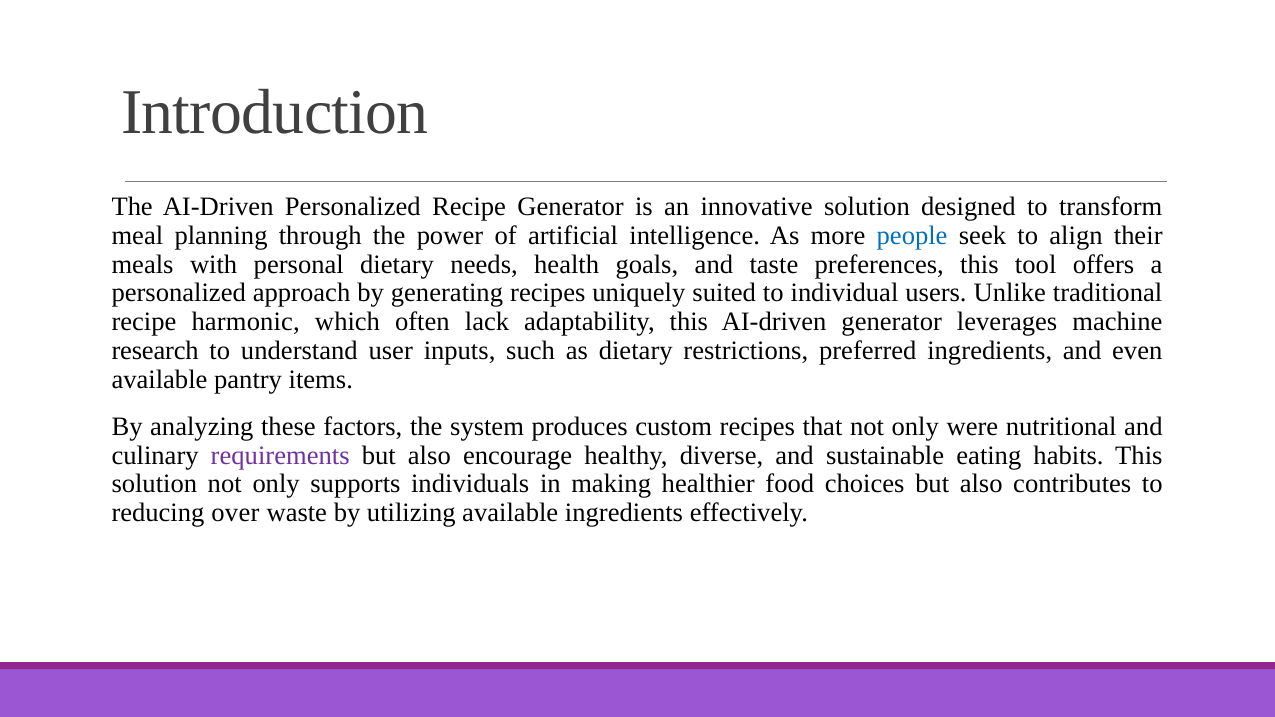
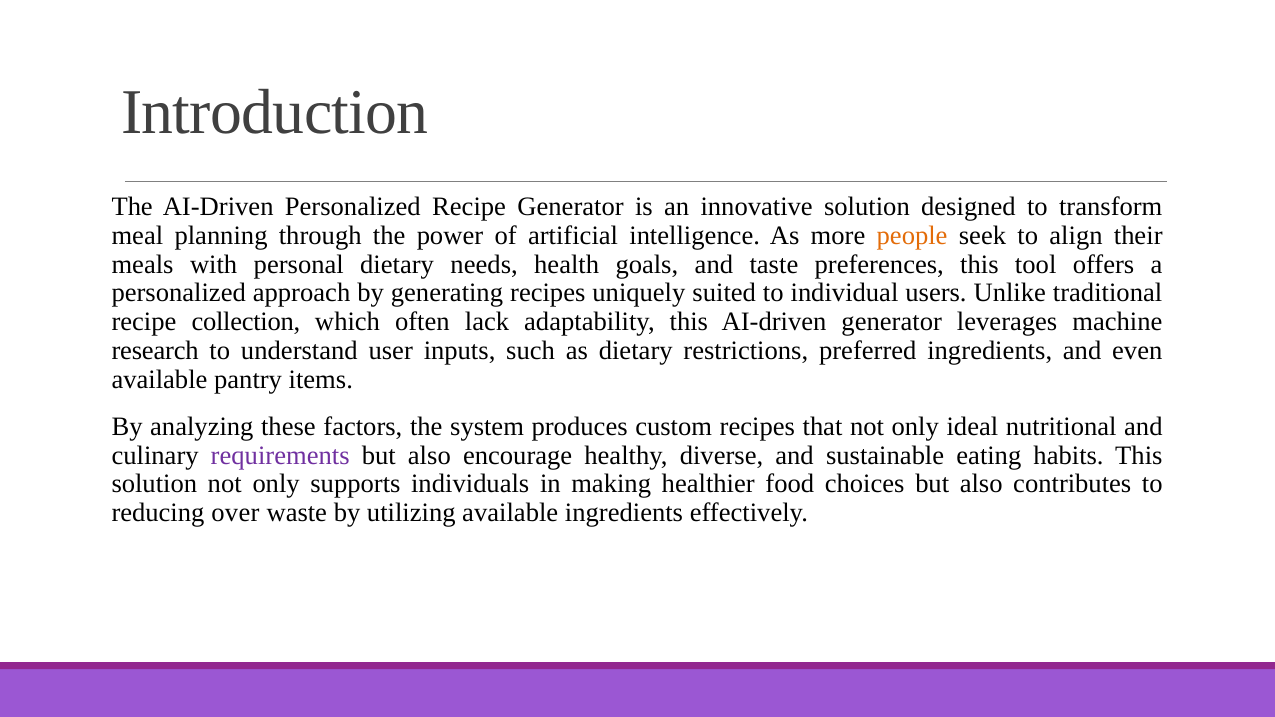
people colour: blue -> orange (912, 236)
harmonic: harmonic -> collection (246, 322)
were: were -> ideal (972, 427)
